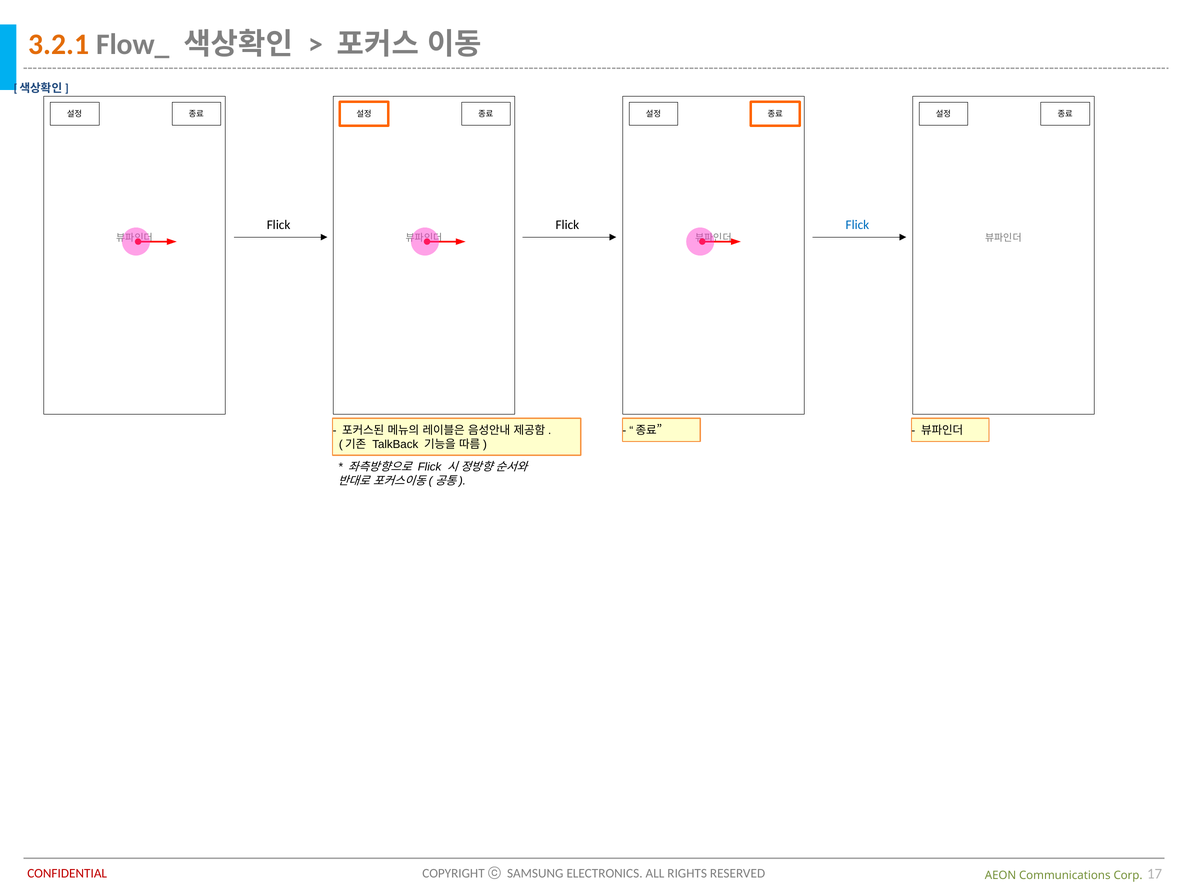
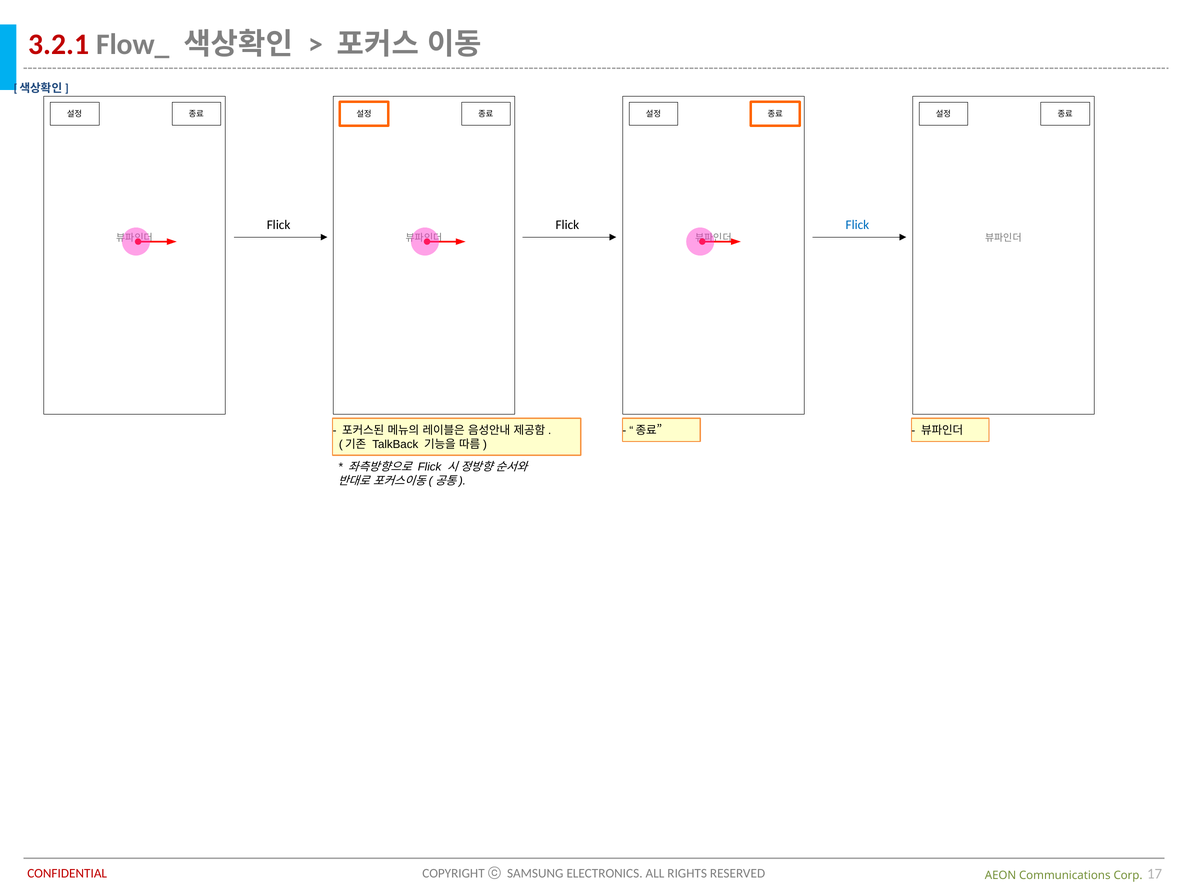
3.2.1 colour: orange -> red (59, 45)
